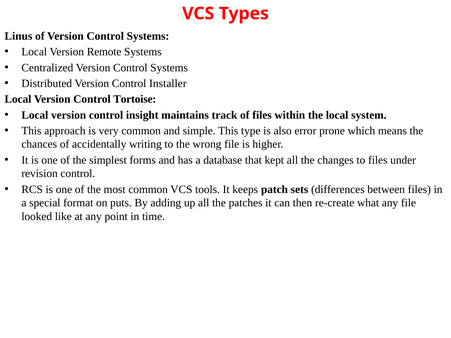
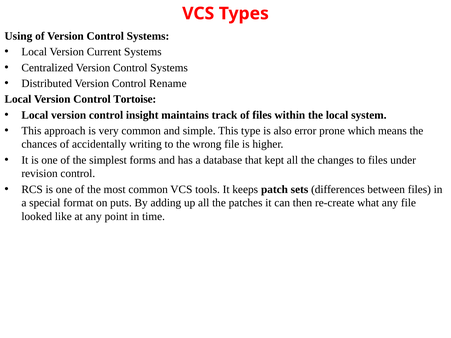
Linus: Linus -> Using (18, 36)
Remote: Remote -> Current (104, 52)
Installer: Installer -> Rename (168, 83)
